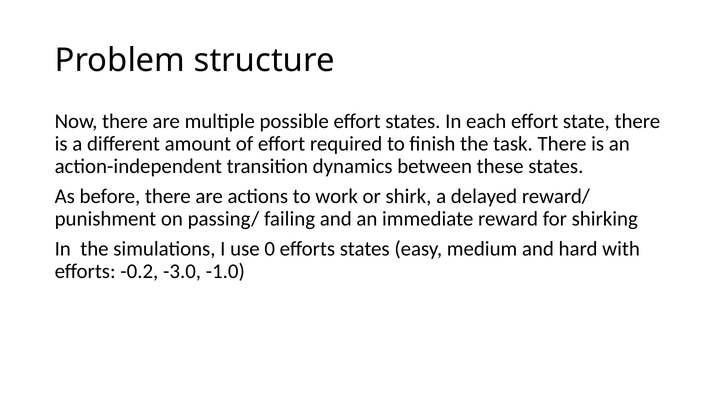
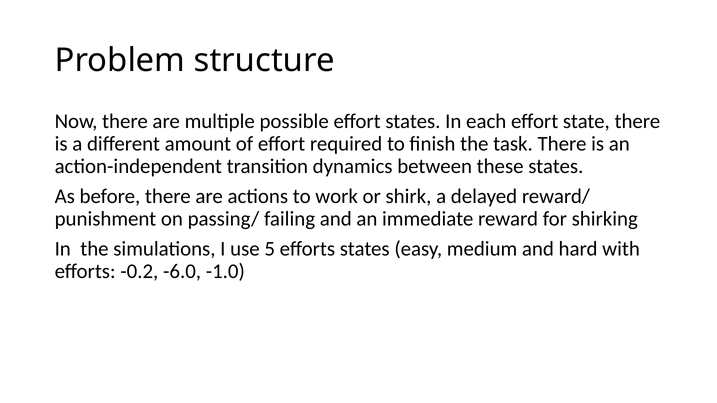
0: 0 -> 5 (270, 249)
-3.0: -3.0 -> -6.0 (182, 272)
